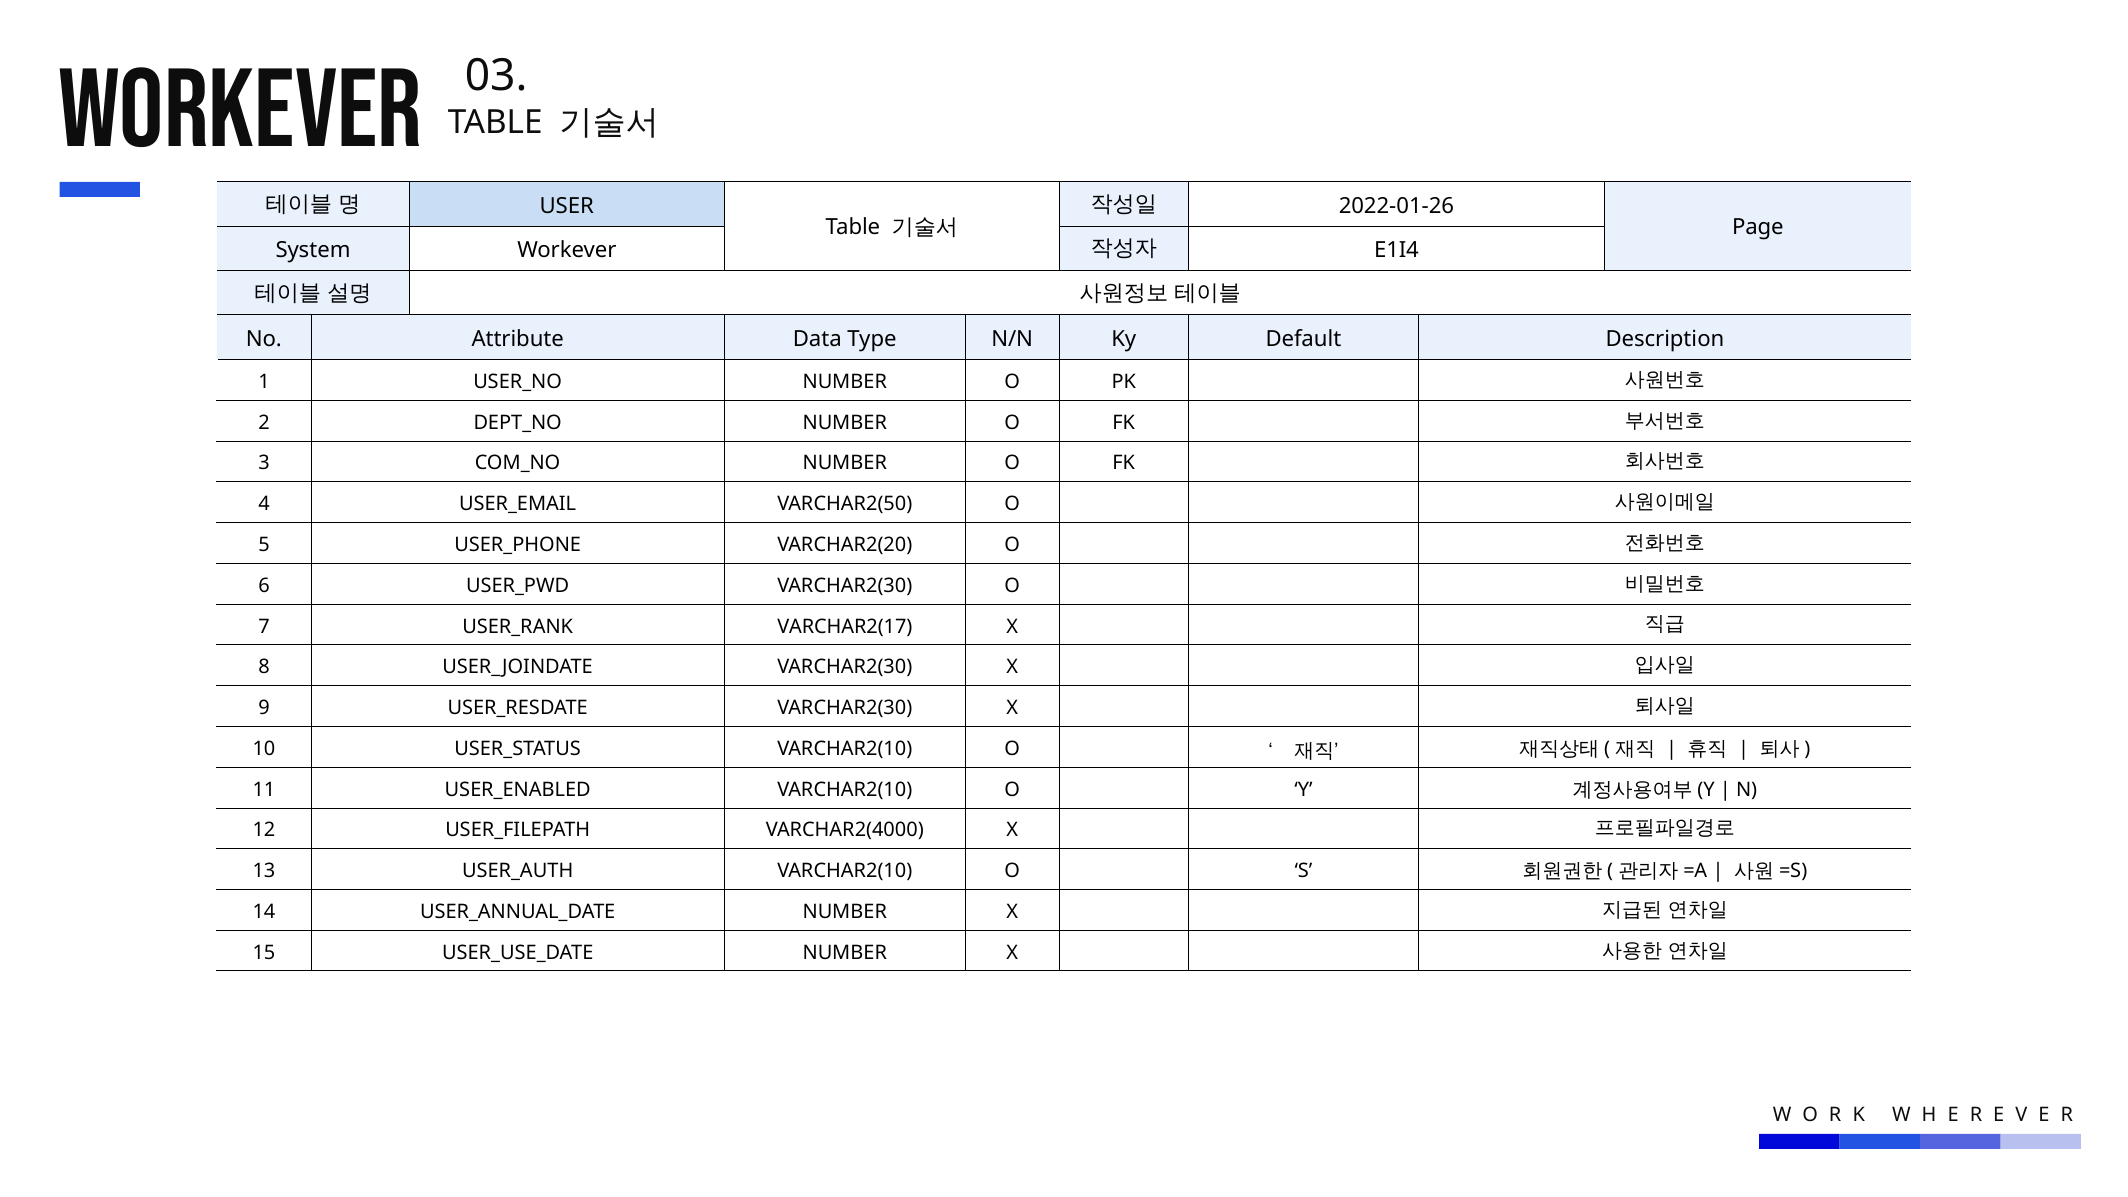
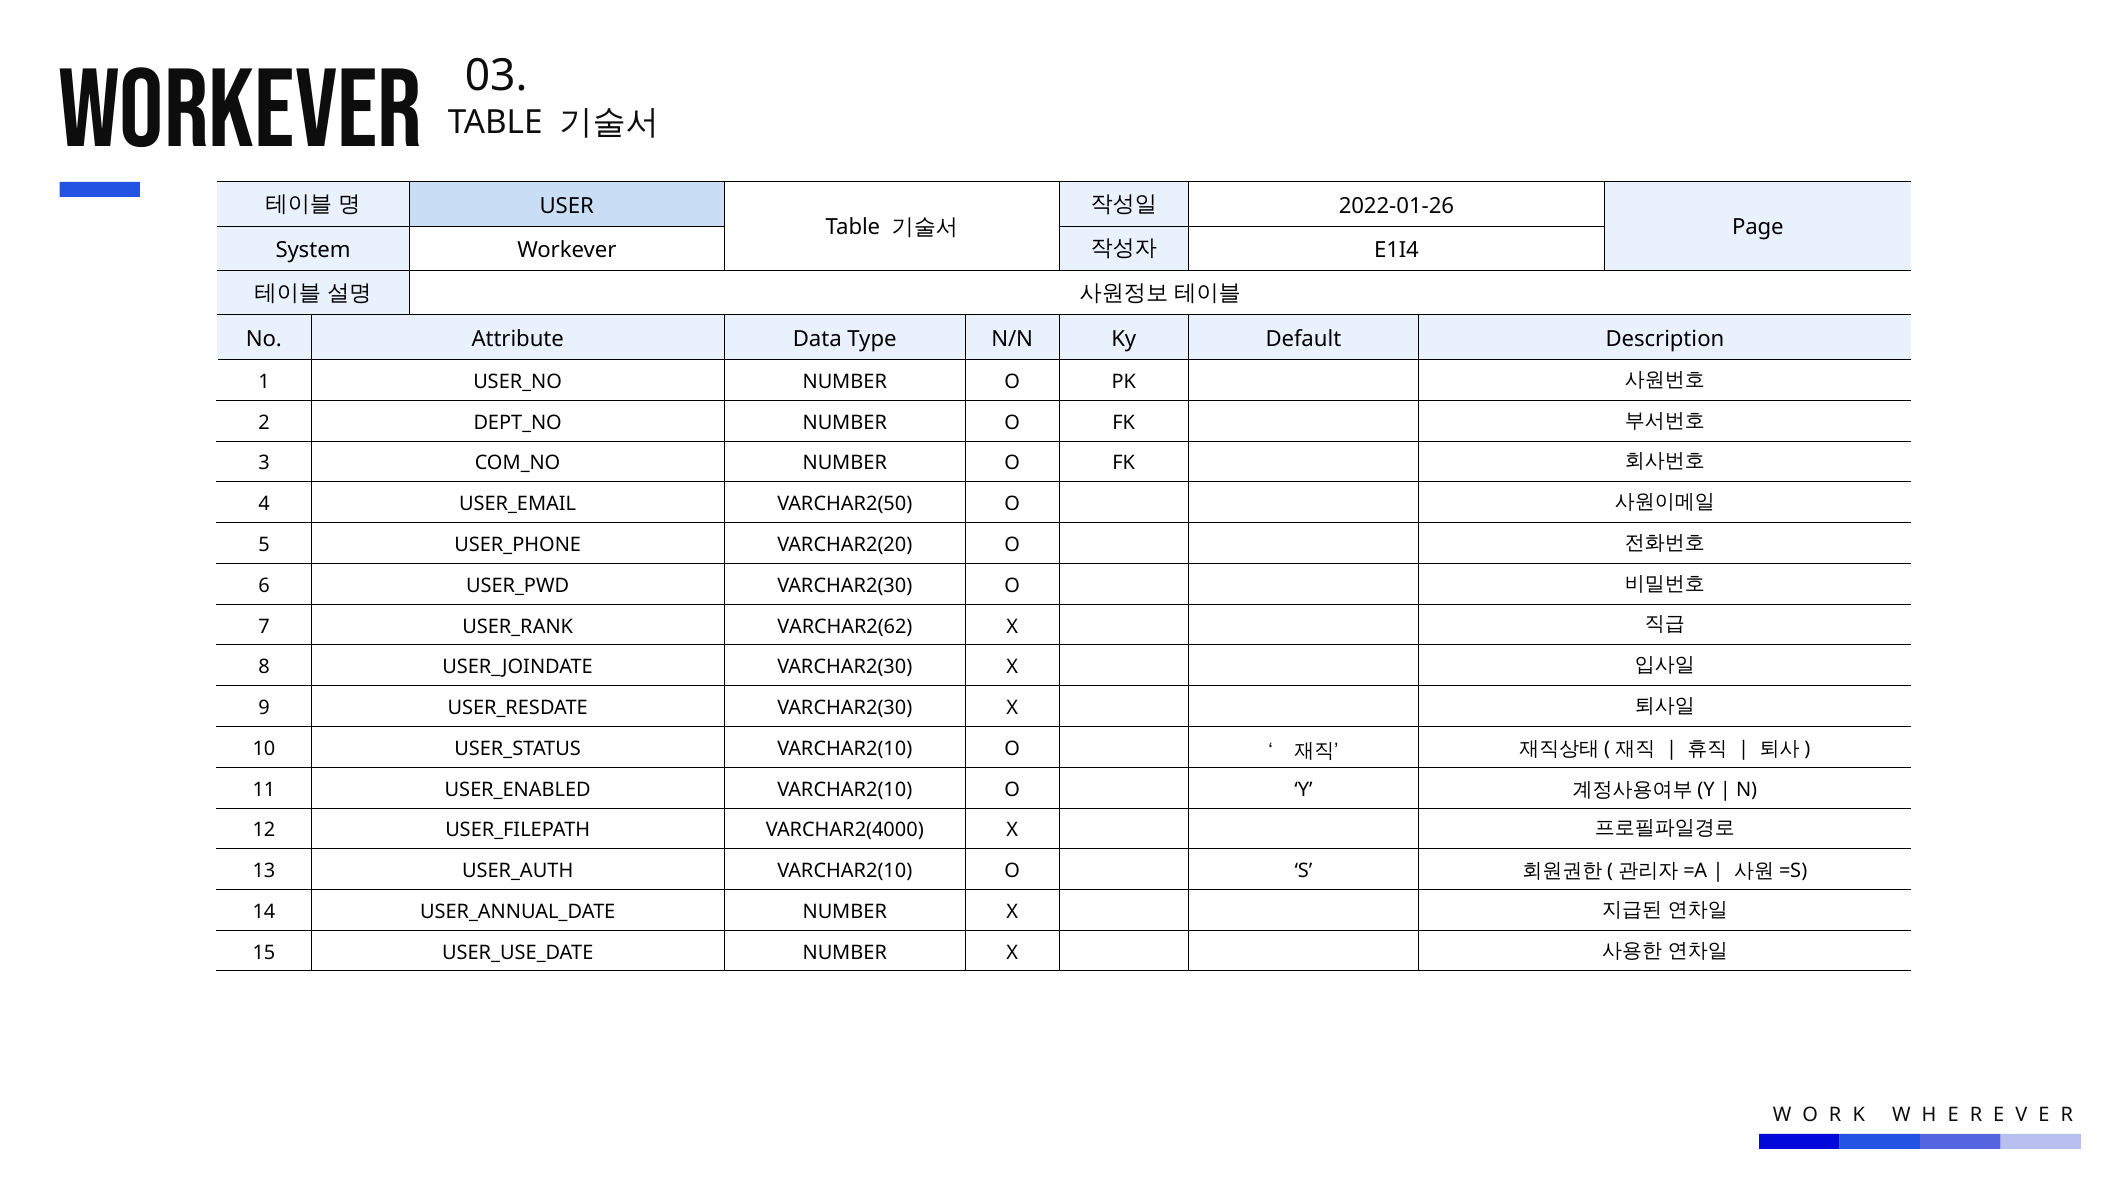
VARCHAR2(17: VARCHAR2(17 -> VARCHAR2(62 (845, 626)
